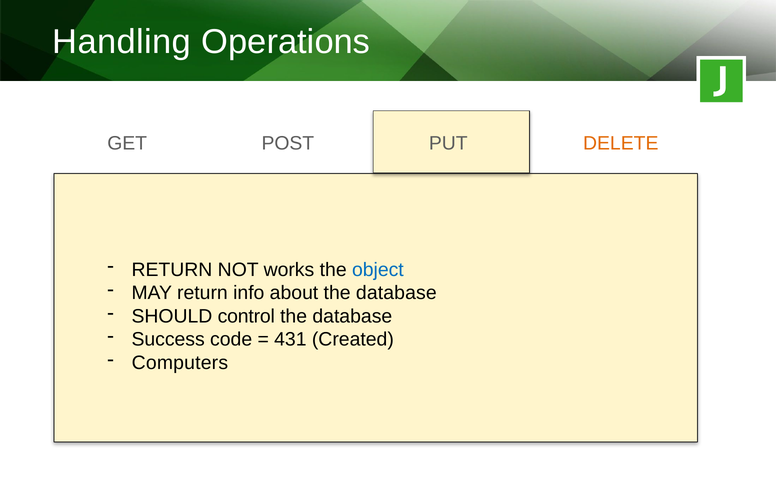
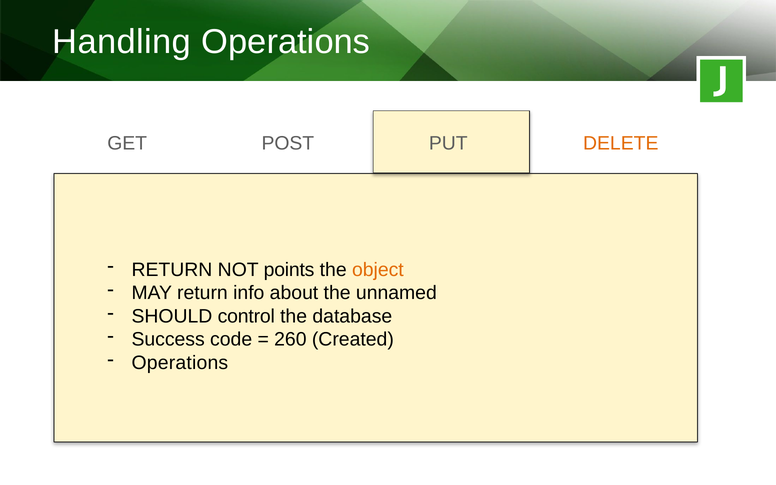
works: works -> points (289, 270)
object colour: blue -> orange (378, 270)
about the database: database -> unnamed (396, 293)
431: 431 -> 260 (290, 340)
Computers: Computers -> Operations (180, 363)
